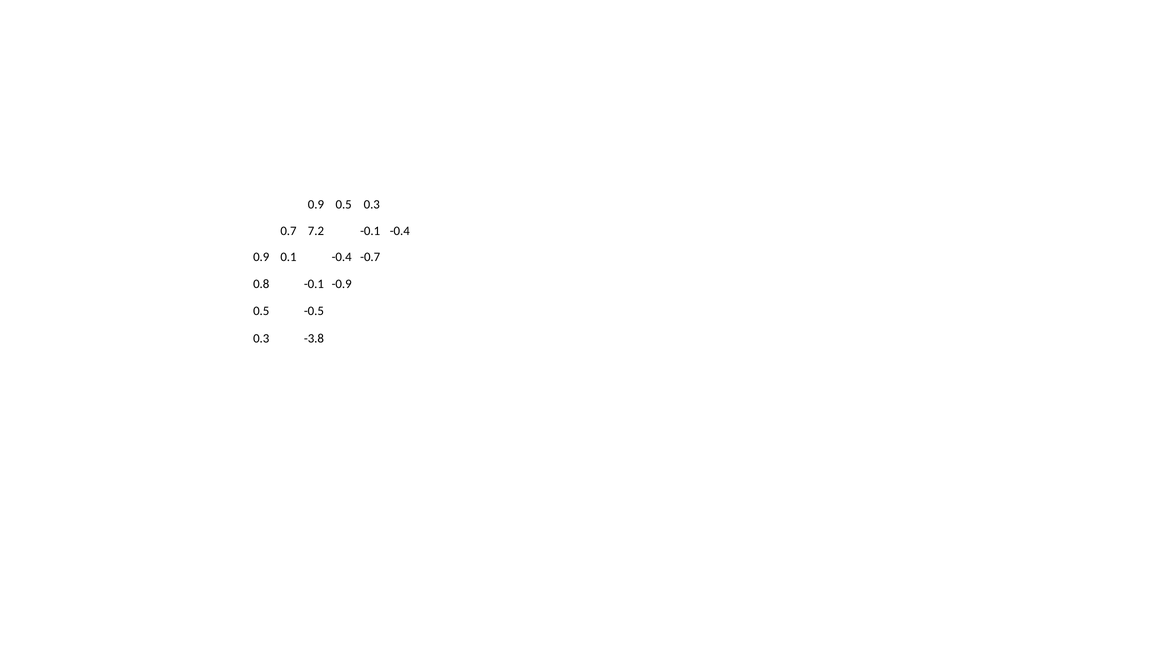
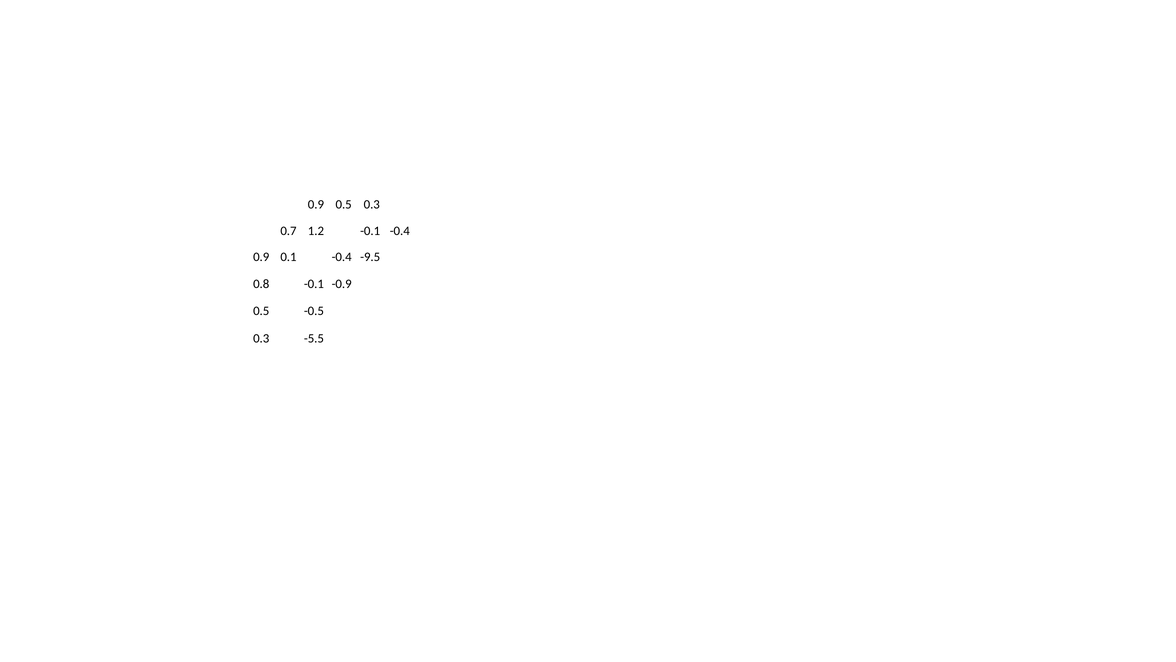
7.2: 7.2 -> 1.2 (316, 231)
-0.7: -0.7 -> -9.5 (370, 257)
-3.8: -3.8 -> -5.5 (314, 338)
